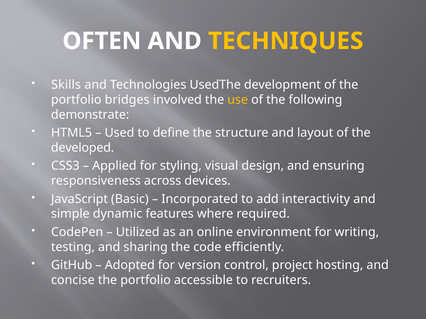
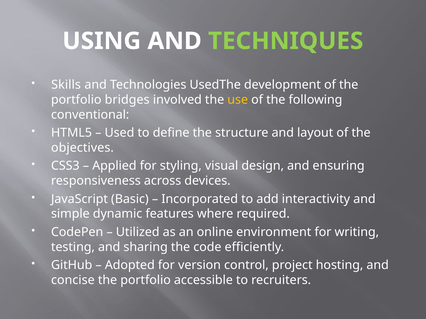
OFTEN: OFTEN -> USING (102, 41)
TECHNIQUES colour: yellow -> light green (286, 41)
demonstrate: demonstrate -> conventional (90, 115)
developed: developed -> objectives (82, 148)
